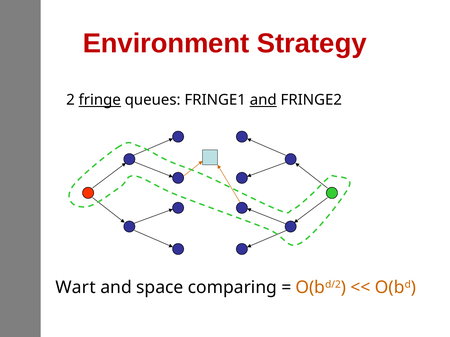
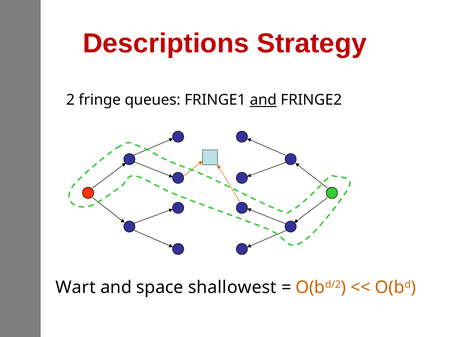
Environment: Environment -> Descriptions (166, 44)
fringe underline: present -> none (100, 100)
comparing: comparing -> shallowest (232, 288)
